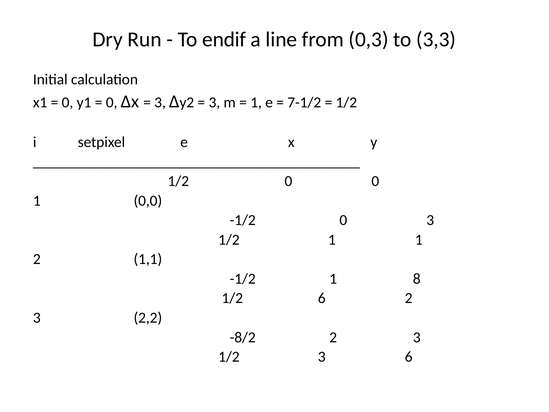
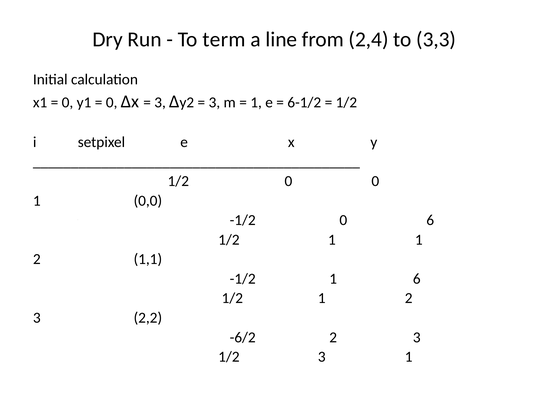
endif: endif -> term (224, 39)
0,3: 0,3 -> 2,4 (369, 39)
7-1/2: 7-1/2 -> 6-1/2 (304, 102)
0 3: 3 -> 6 (430, 220)
1 8: 8 -> 6 (417, 279)
6: 6 -> 1 (322, 298)
-8/2: -8/2 -> -6/2 (243, 337)
3 6: 6 -> 1 (409, 357)
